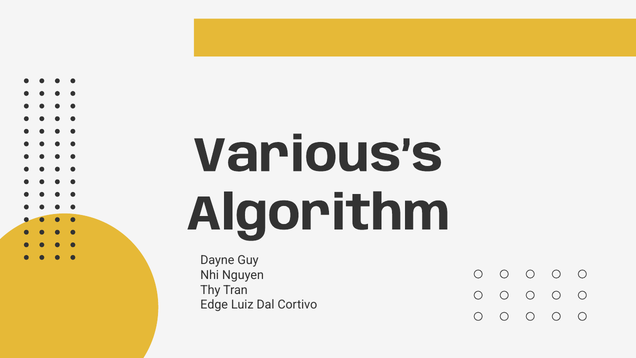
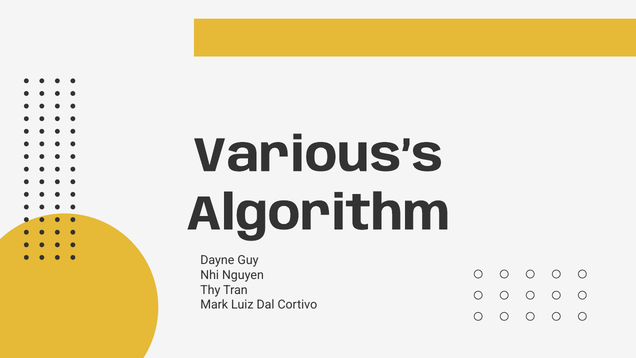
Edge: Edge -> Mark (214, 305)
